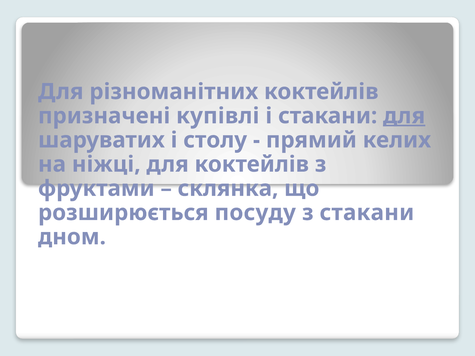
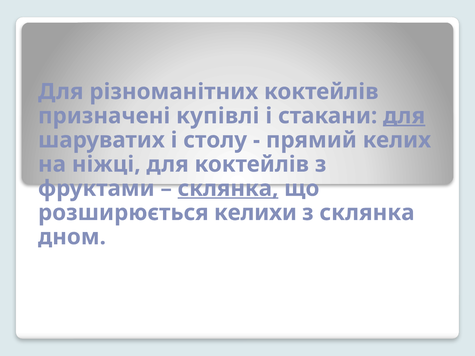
склянка underline: none -> present (228, 189)
посуду: посуду -> келихи (255, 213)
з стакани: стакани -> склянка (367, 213)
